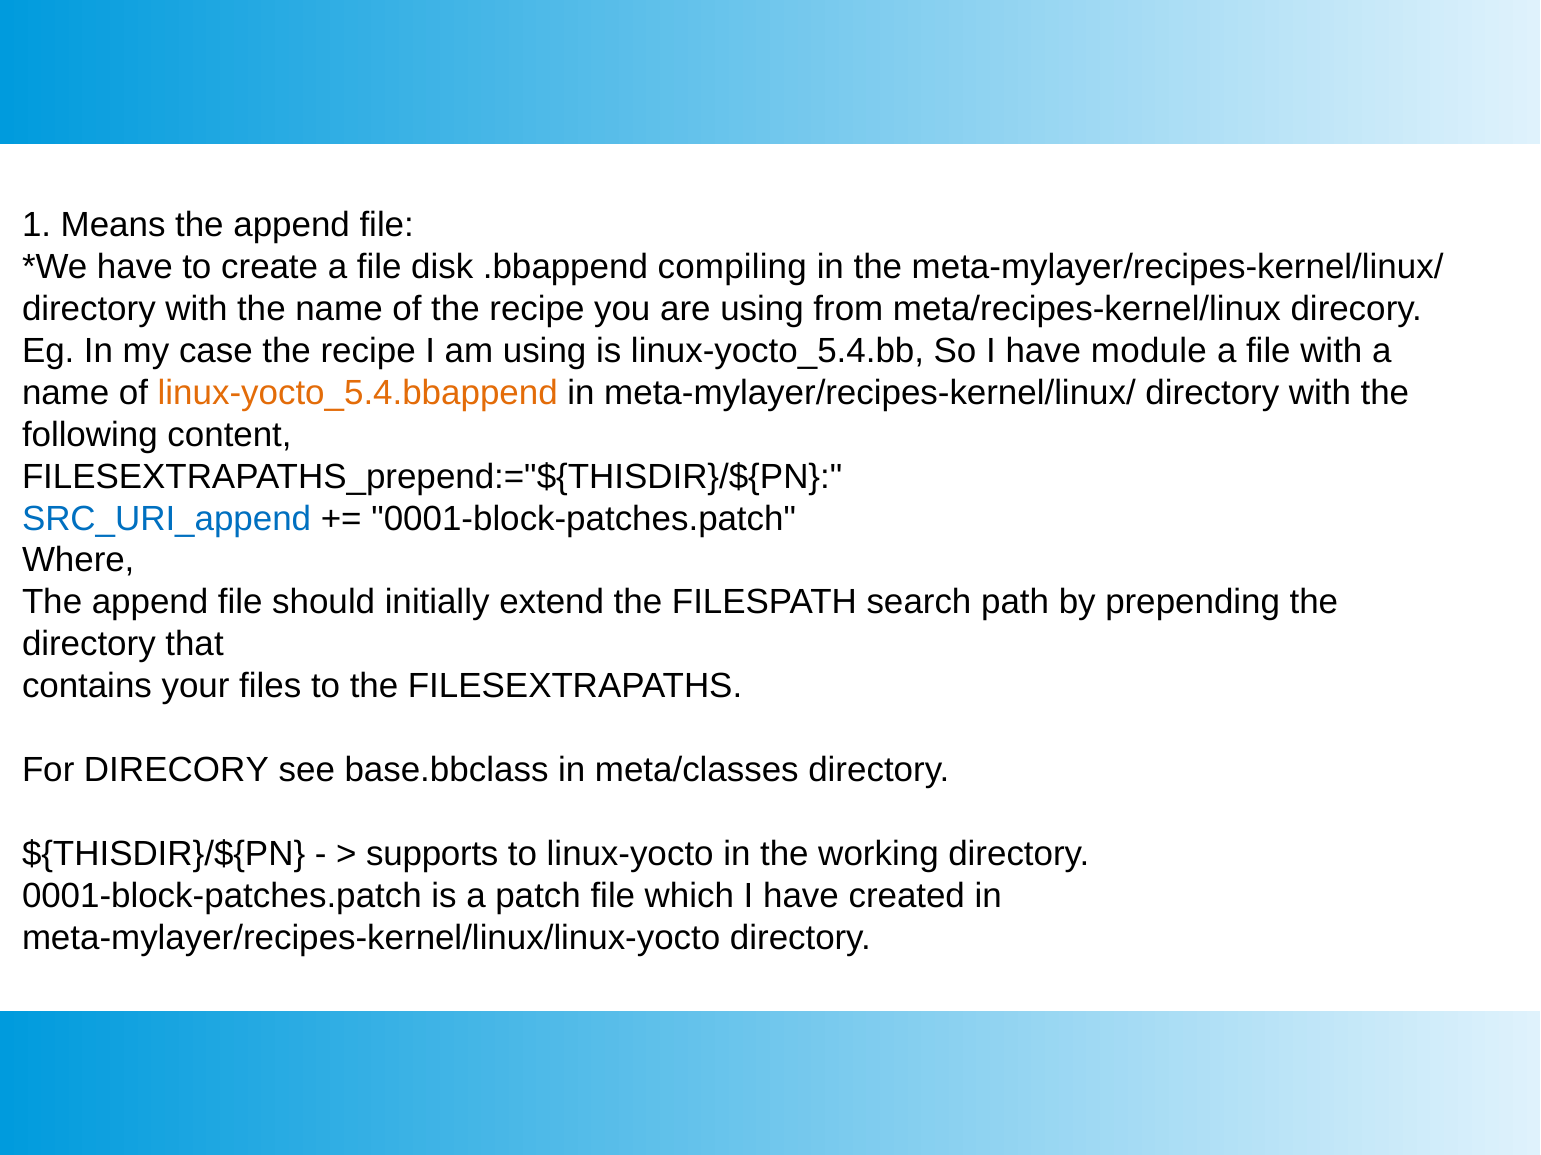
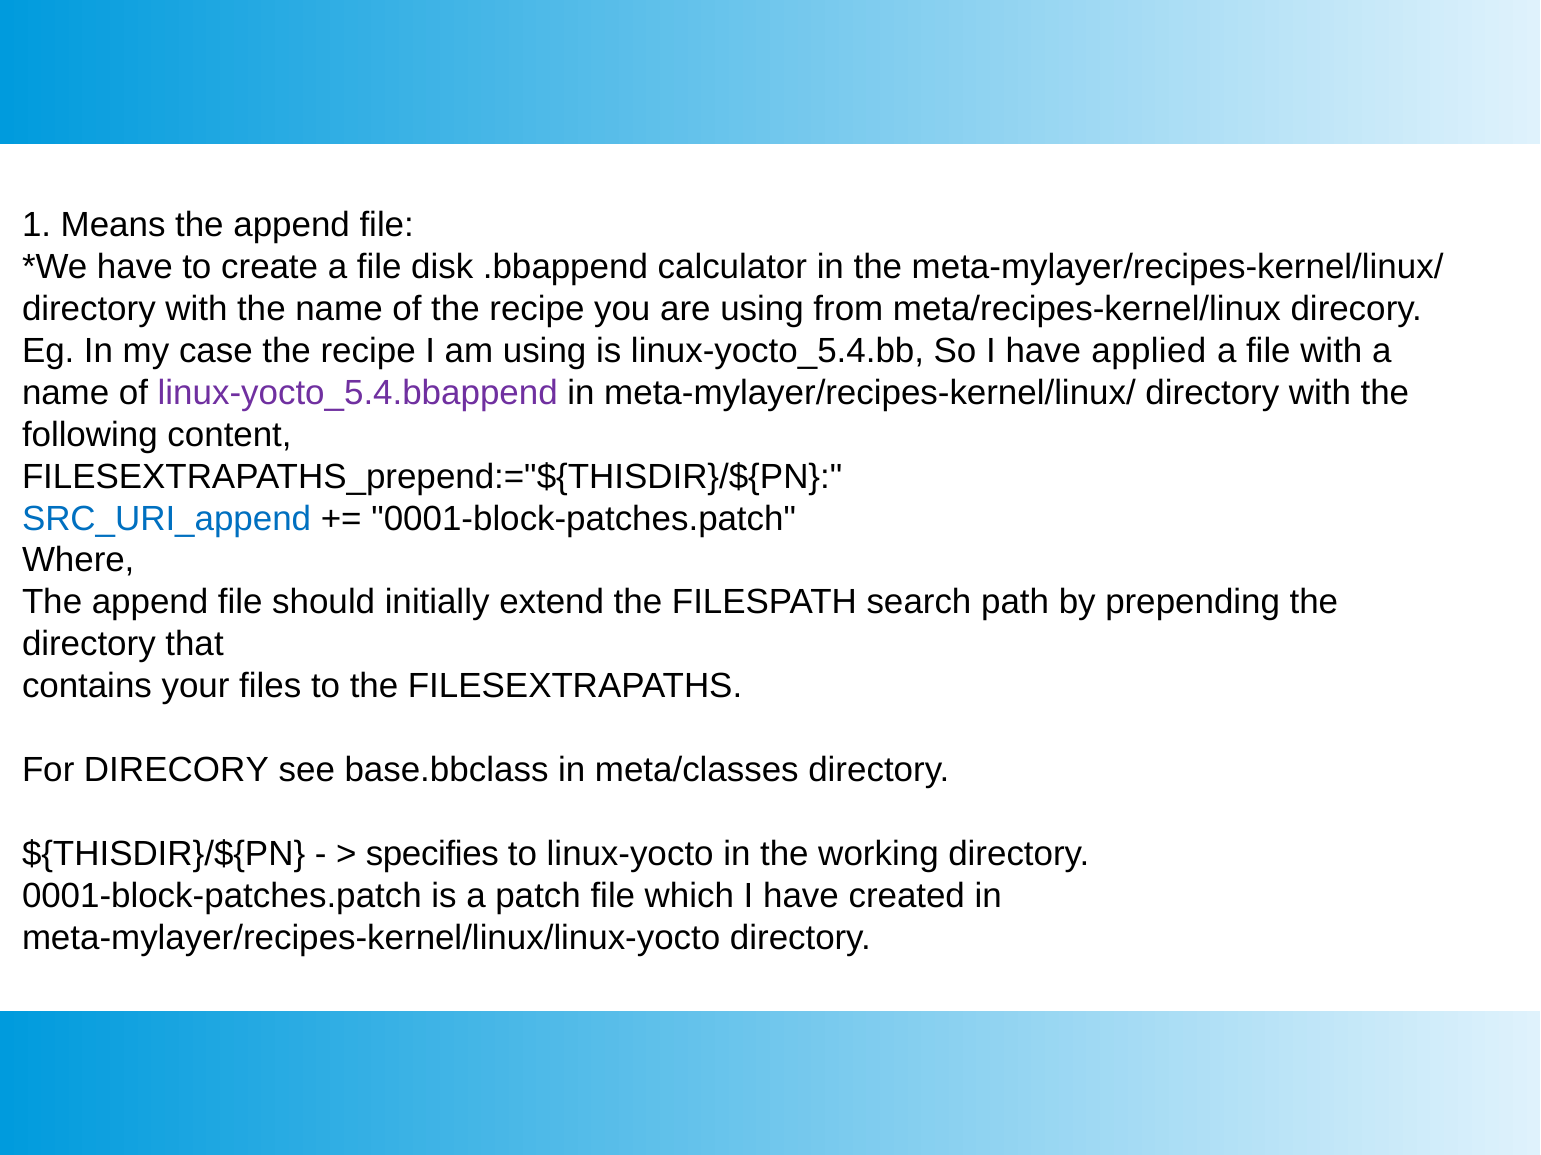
compiling: compiling -> calculator (732, 267)
module: module -> applied (1149, 351)
linux-yocto_5.4.bbappend colour: orange -> purple (358, 393)
supports: supports -> specifies (432, 854)
